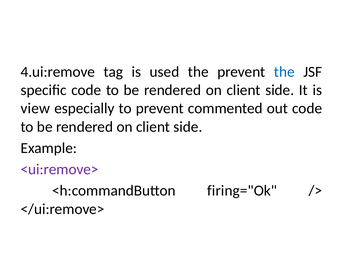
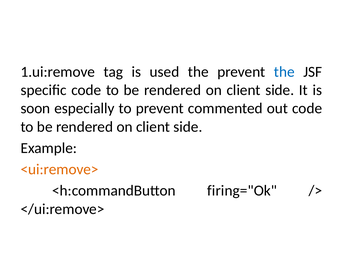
4.ui:remove: 4.ui:remove -> 1.ui:remove (58, 72)
view: view -> soon (35, 109)
<ui:remove> colour: purple -> orange (60, 170)
